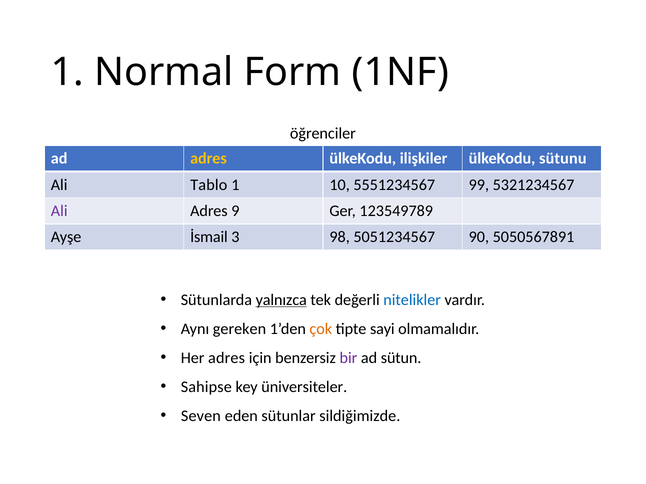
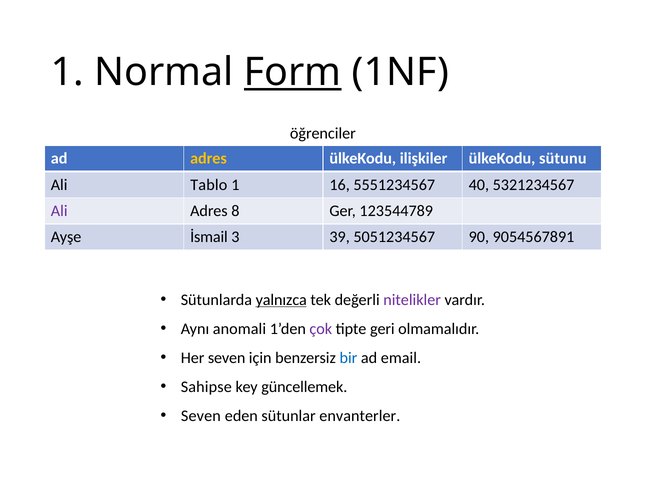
Form underline: none -> present (293, 72)
10: 10 -> 16 (340, 185)
99: 99 -> 40 (479, 185)
9: 9 -> 8 (235, 211)
123549789: 123549789 -> 123544789 (396, 211)
98: 98 -> 39 (340, 237)
5050567891: 5050567891 -> 9054567891 (534, 237)
nitelikler colour: blue -> purple (412, 300)
gereken: gereken -> anomali (239, 329)
çok colour: orange -> purple (321, 329)
sayi: sayi -> geri (382, 329)
Her adres: adres -> seven (227, 358)
bir colour: purple -> blue (348, 358)
sütun: sütun -> email (401, 358)
üniversiteler: üniversiteler -> güncellemek (304, 387)
sildiğimizde: sildiğimizde -> envanterler (360, 416)
